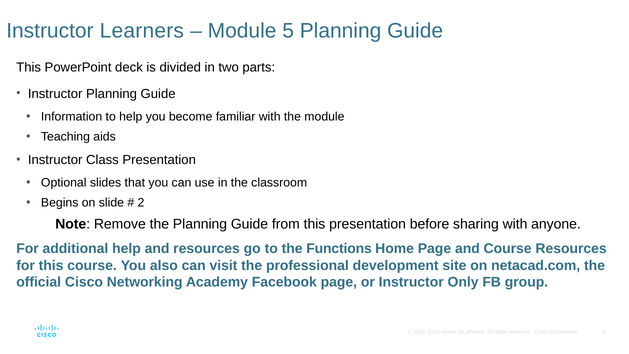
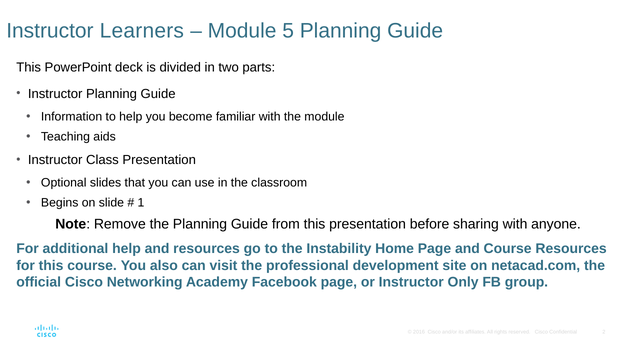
2: 2 -> 1 (141, 203)
Functions: Functions -> Instability (339, 249)
